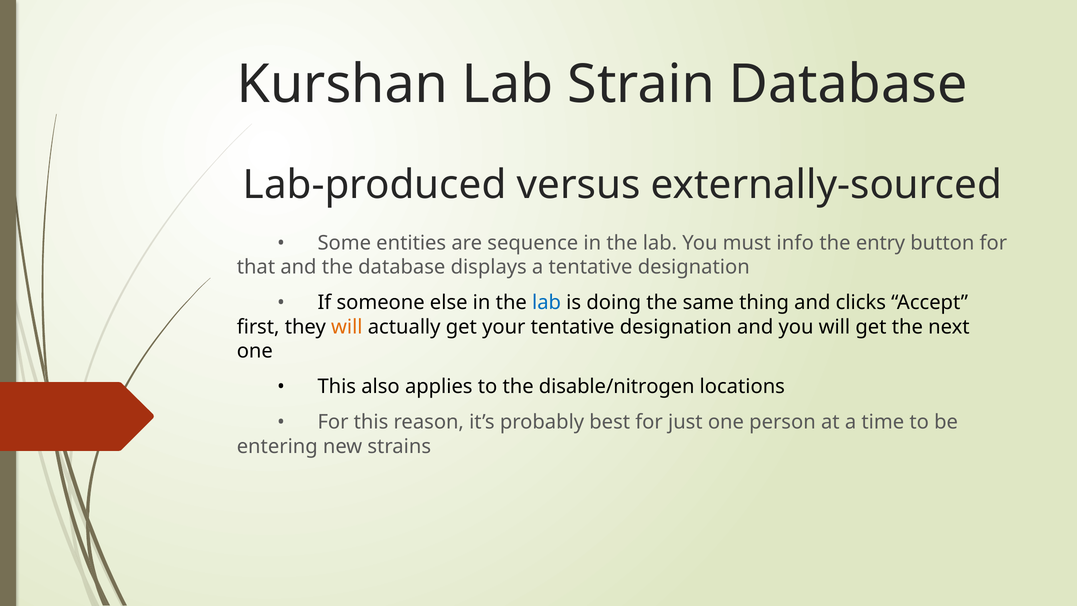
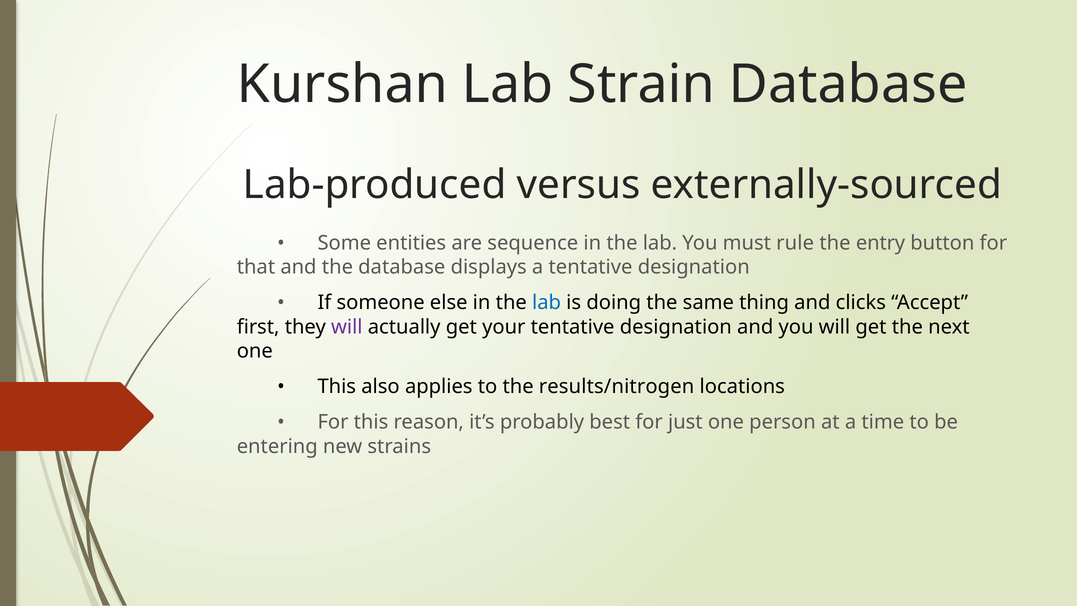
info: info -> rule (795, 243)
will colour: orange -> purple (347, 327)
disable/nitrogen: disable/nitrogen -> results/nitrogen (617, 387)
